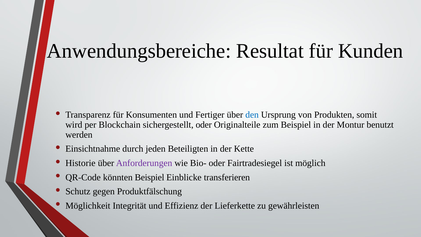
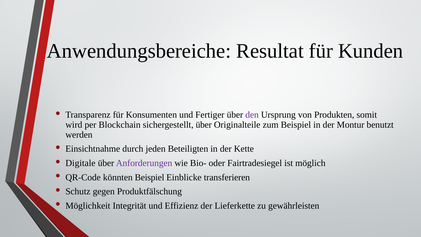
den colour: blue -> purple (252, 115)
sichergestellt oder: oder -> über (204, 125)
Historie: Historie -> Digitale (80, 163)
